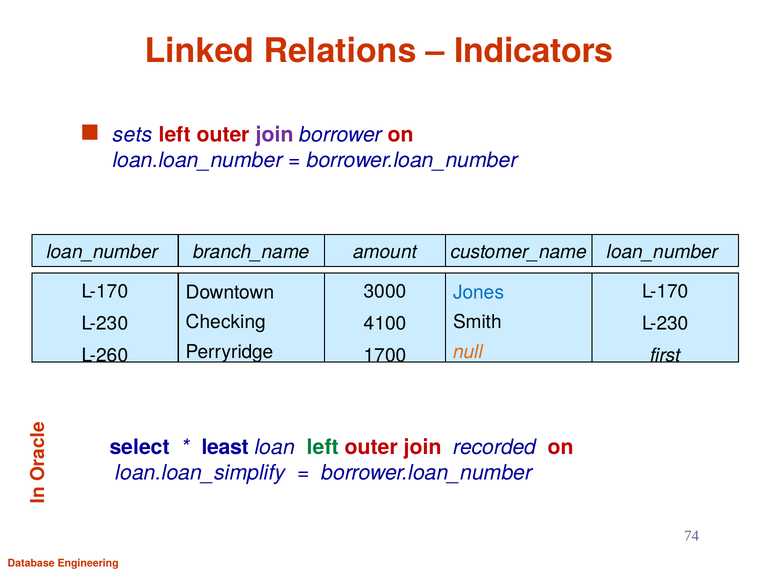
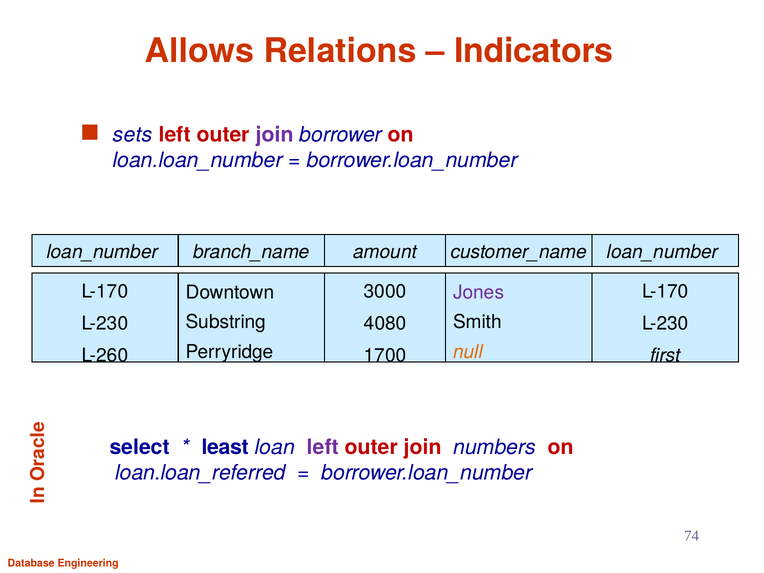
Linked: Linked -> Allows (199, 51)
Jones colour: blue -> purple (479, 292)
Checking: Checking -> Substring (226, 322)
4100: 4100 -> 4080 (385, 323)
left colour: green -> purple (323, 447)
recorded: recorded -> numbers (495, 447)
loan.loan_simplify: loan.loan_simplify -> loan.loan_referred (200, 473)
